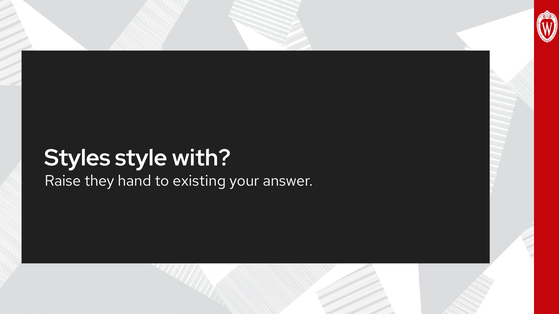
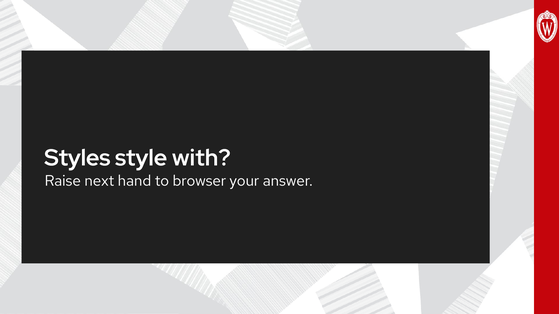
they: they -> next (99, 181)
existing: existing -> browser (199, 181)
